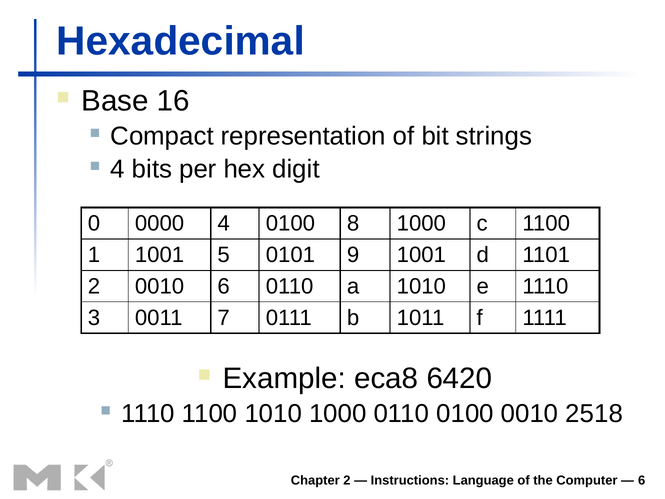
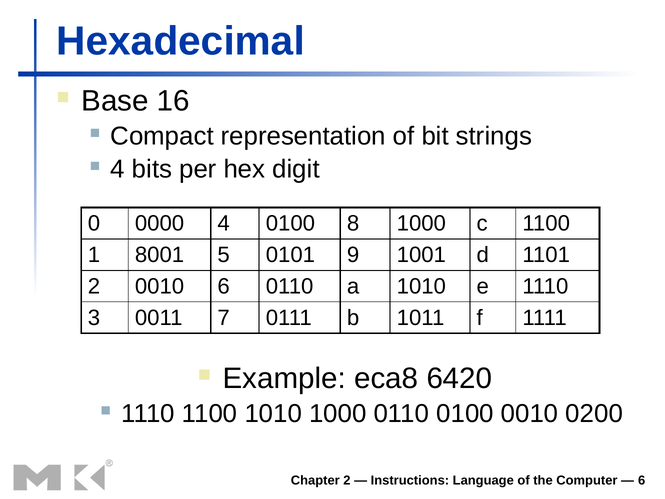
1 1001: 1001 -> 8001 (160, 255)
2518: 2518 -> 0200 (594, 414)
